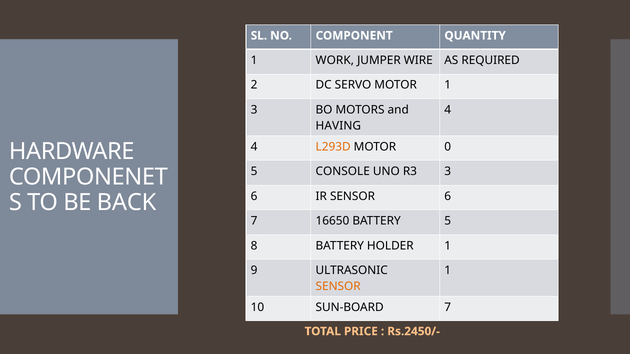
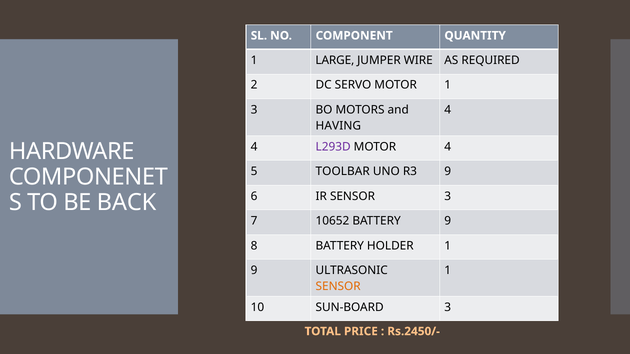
WORK: WORK -> LARGE (335, 60)
L293D colour: orange -> purple (333, 147)
MOTOR 0: 0 -> 4 (448, 147)
CONSOLE: CONSOLE -> TOOLBAR (343, 172)
R3 3: 3 -> 9 (448, 172)
SENSOR 6: 6 -> 3 (448, 196)
16650: 16650 -> 10652 (332, 221)
BATTERY 5: 5 -> 9 (448, 221)
SUN-BOARD 7: 7 -> 3 (448, 308)
